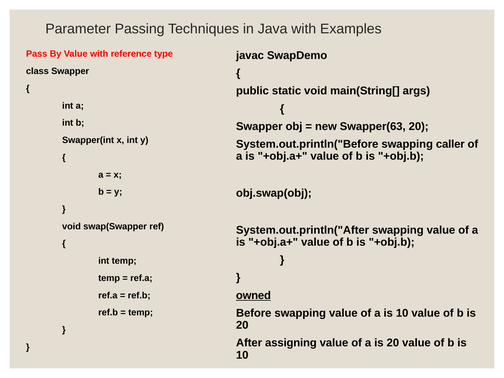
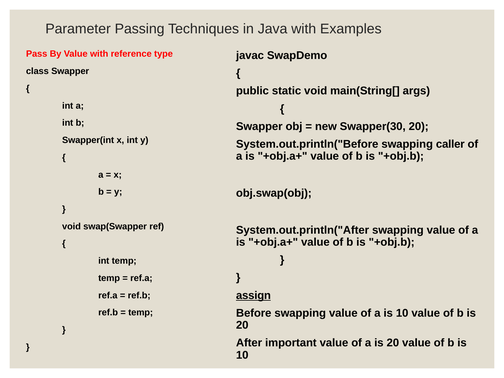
Swapper(63: Swapper(63 -> Swapper(30 (373, 126)
owned: owned -> assign (253, 295)
assigning: assigning -> important (291, 343)
